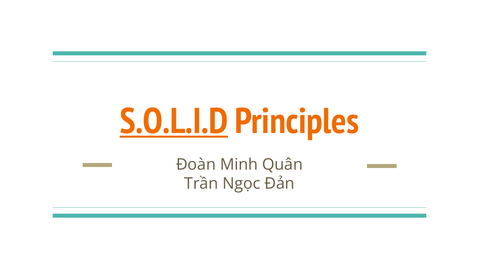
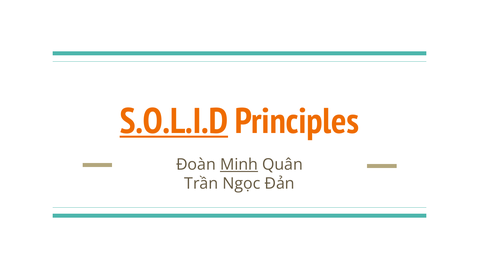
Minh underline: none -> present (239, 165)
